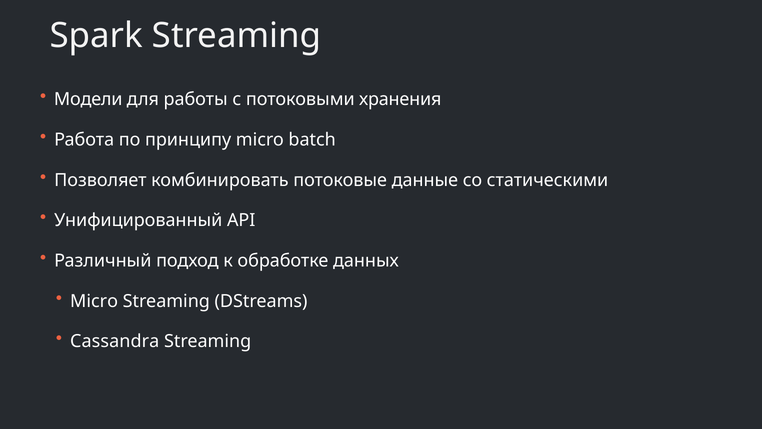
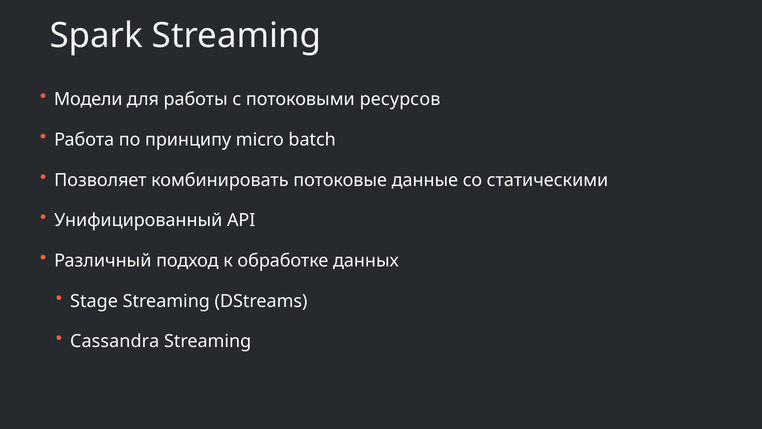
хранения: хранения -> ресурсов (400, 99)
Micro: Micro -> Stage (94, 301)
